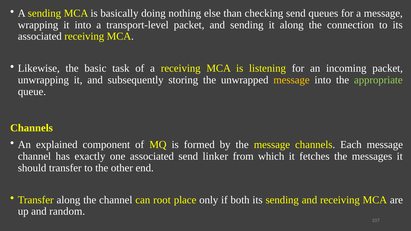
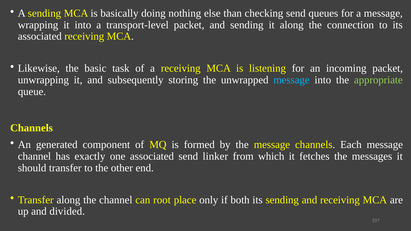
message colour: yellow -> light blue (292, 80)
explained: explained -> generated (57, 145)
random: random -> divided (67, 212)
